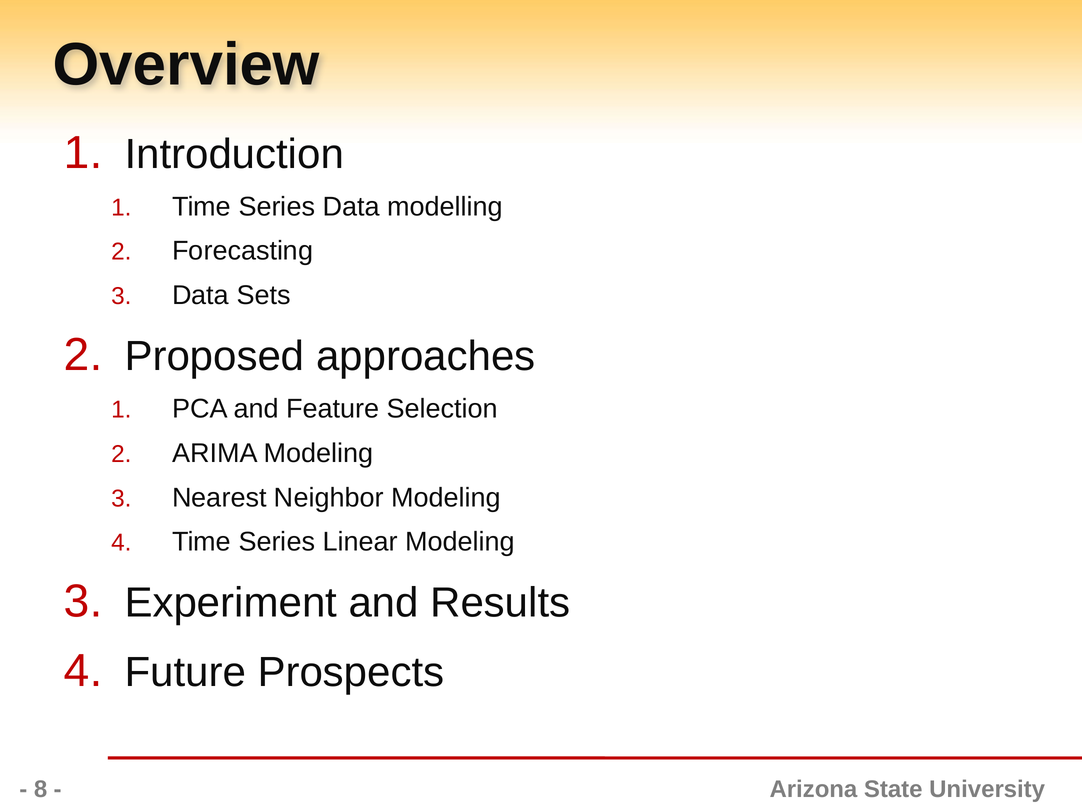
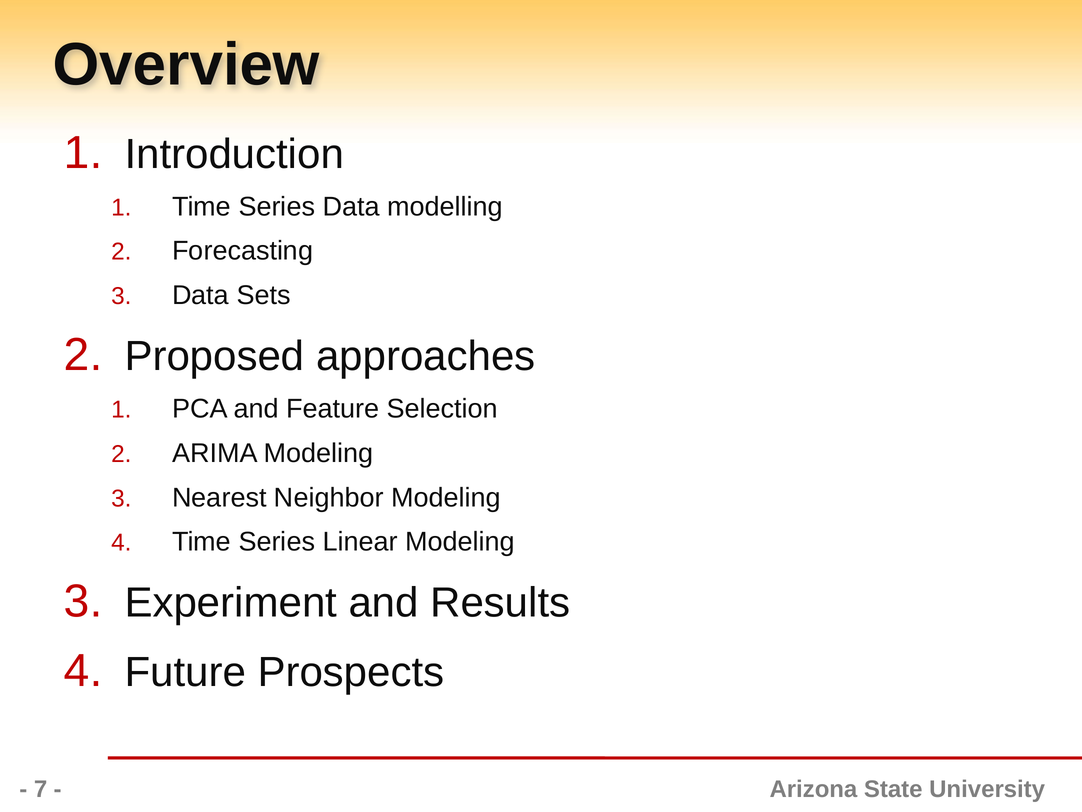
8: 8 -> 7 (41, 789)
